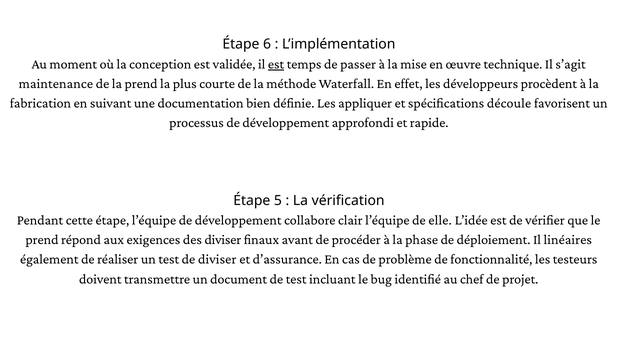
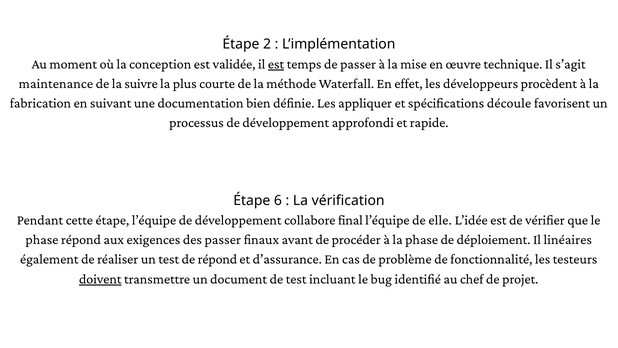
6: 6 -> 2 (267, 44)
la prend: prend -> suivre (141, 83)
5: 5 -> 6 (278, 201)
clair: clair -> final (350, 220)
prend: prend -> phase (42, 240)
des diviser: diviser -> passer (223, 240)
de diviser: diviser -> répond (217, 259)
doivent underline: none -> present (100, 279)
